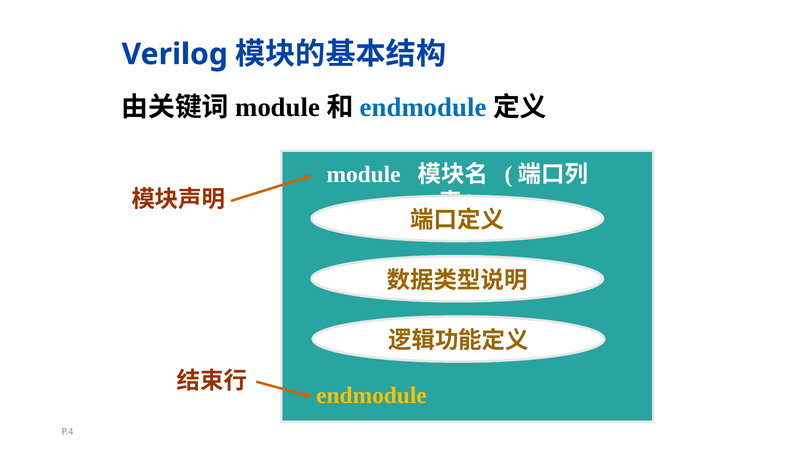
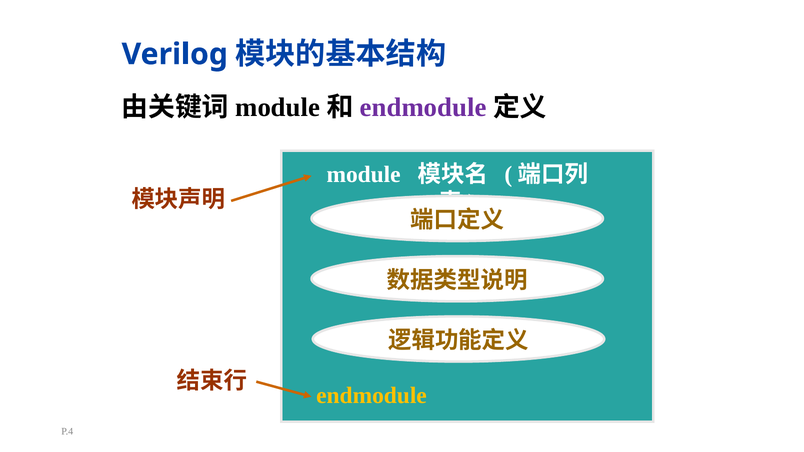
endmodule colour: blue -> purple (423, 107)
